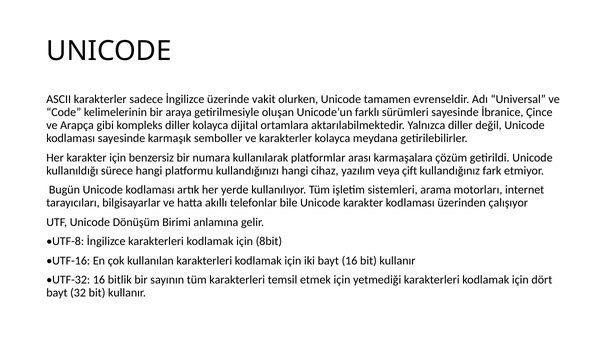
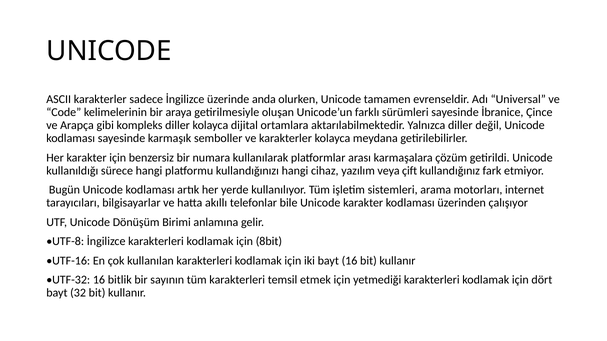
vakit: vakit -> anda (264, 100)
